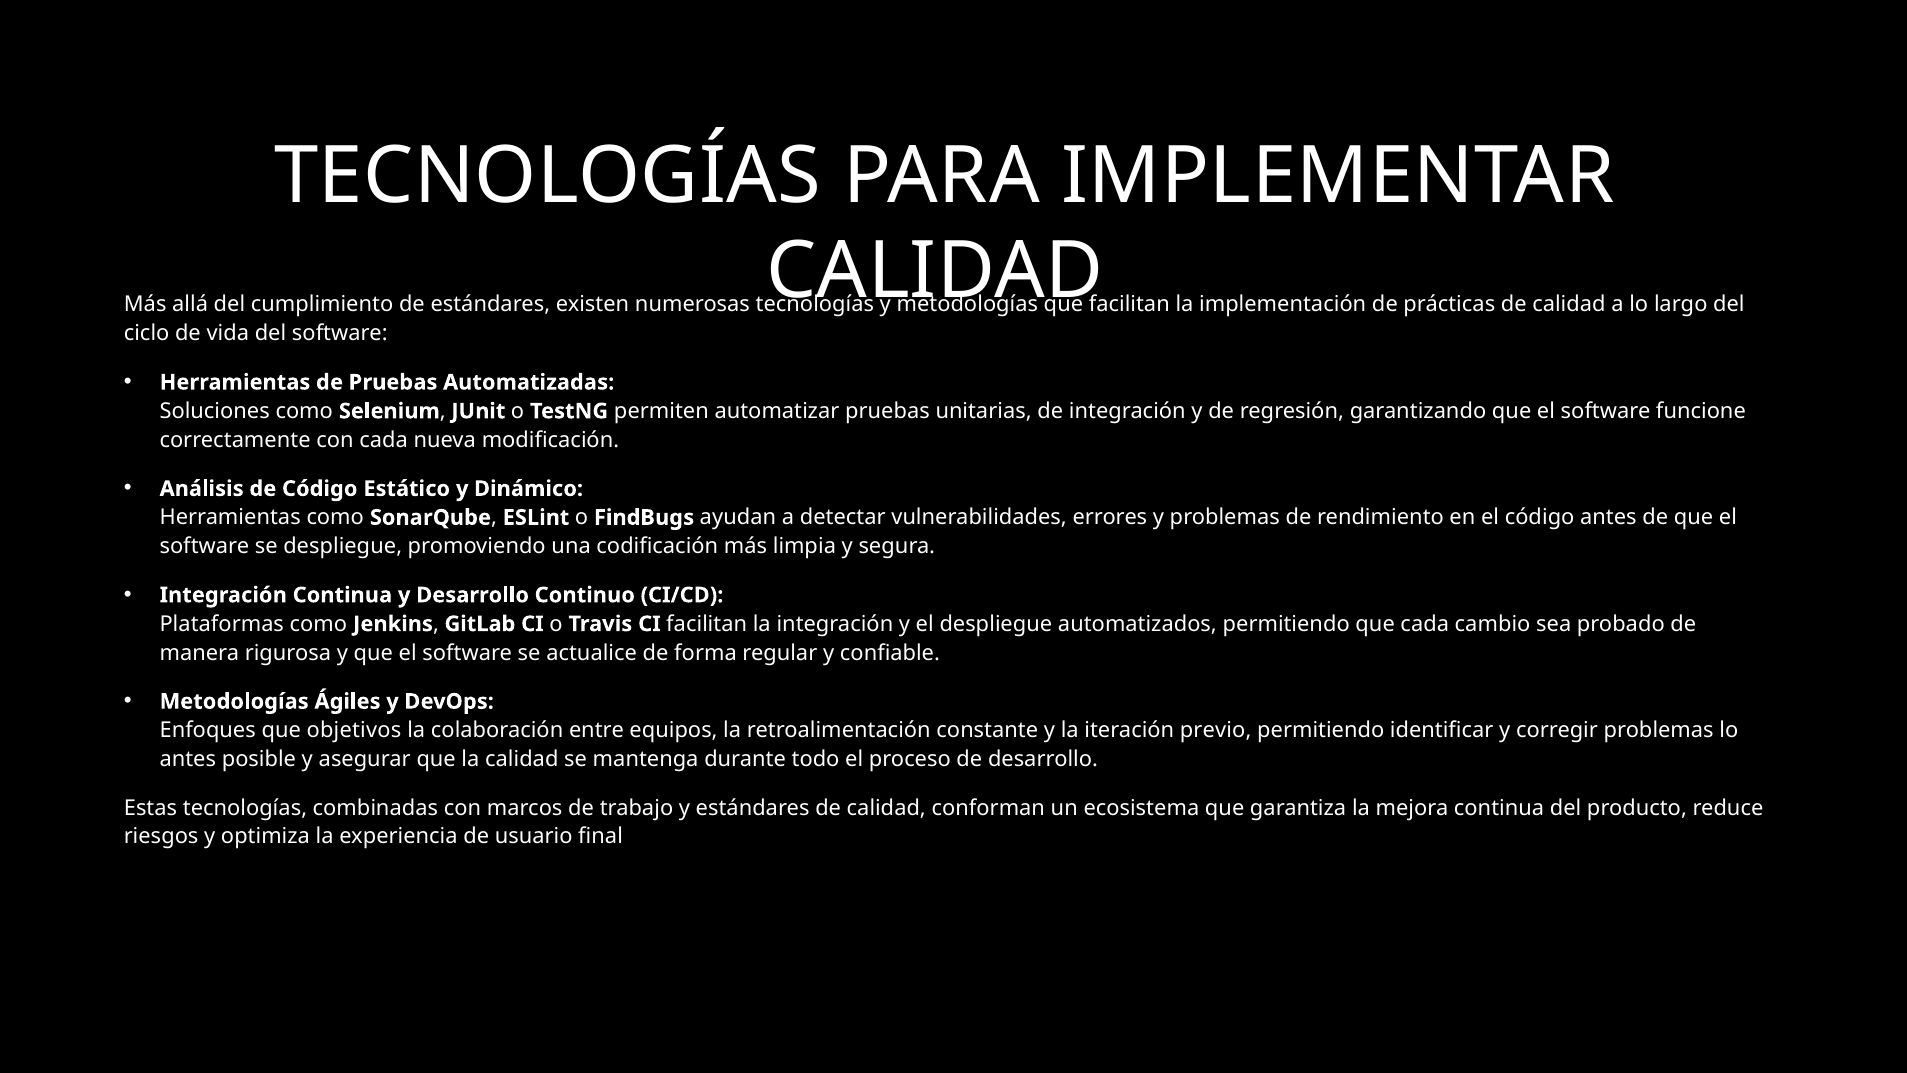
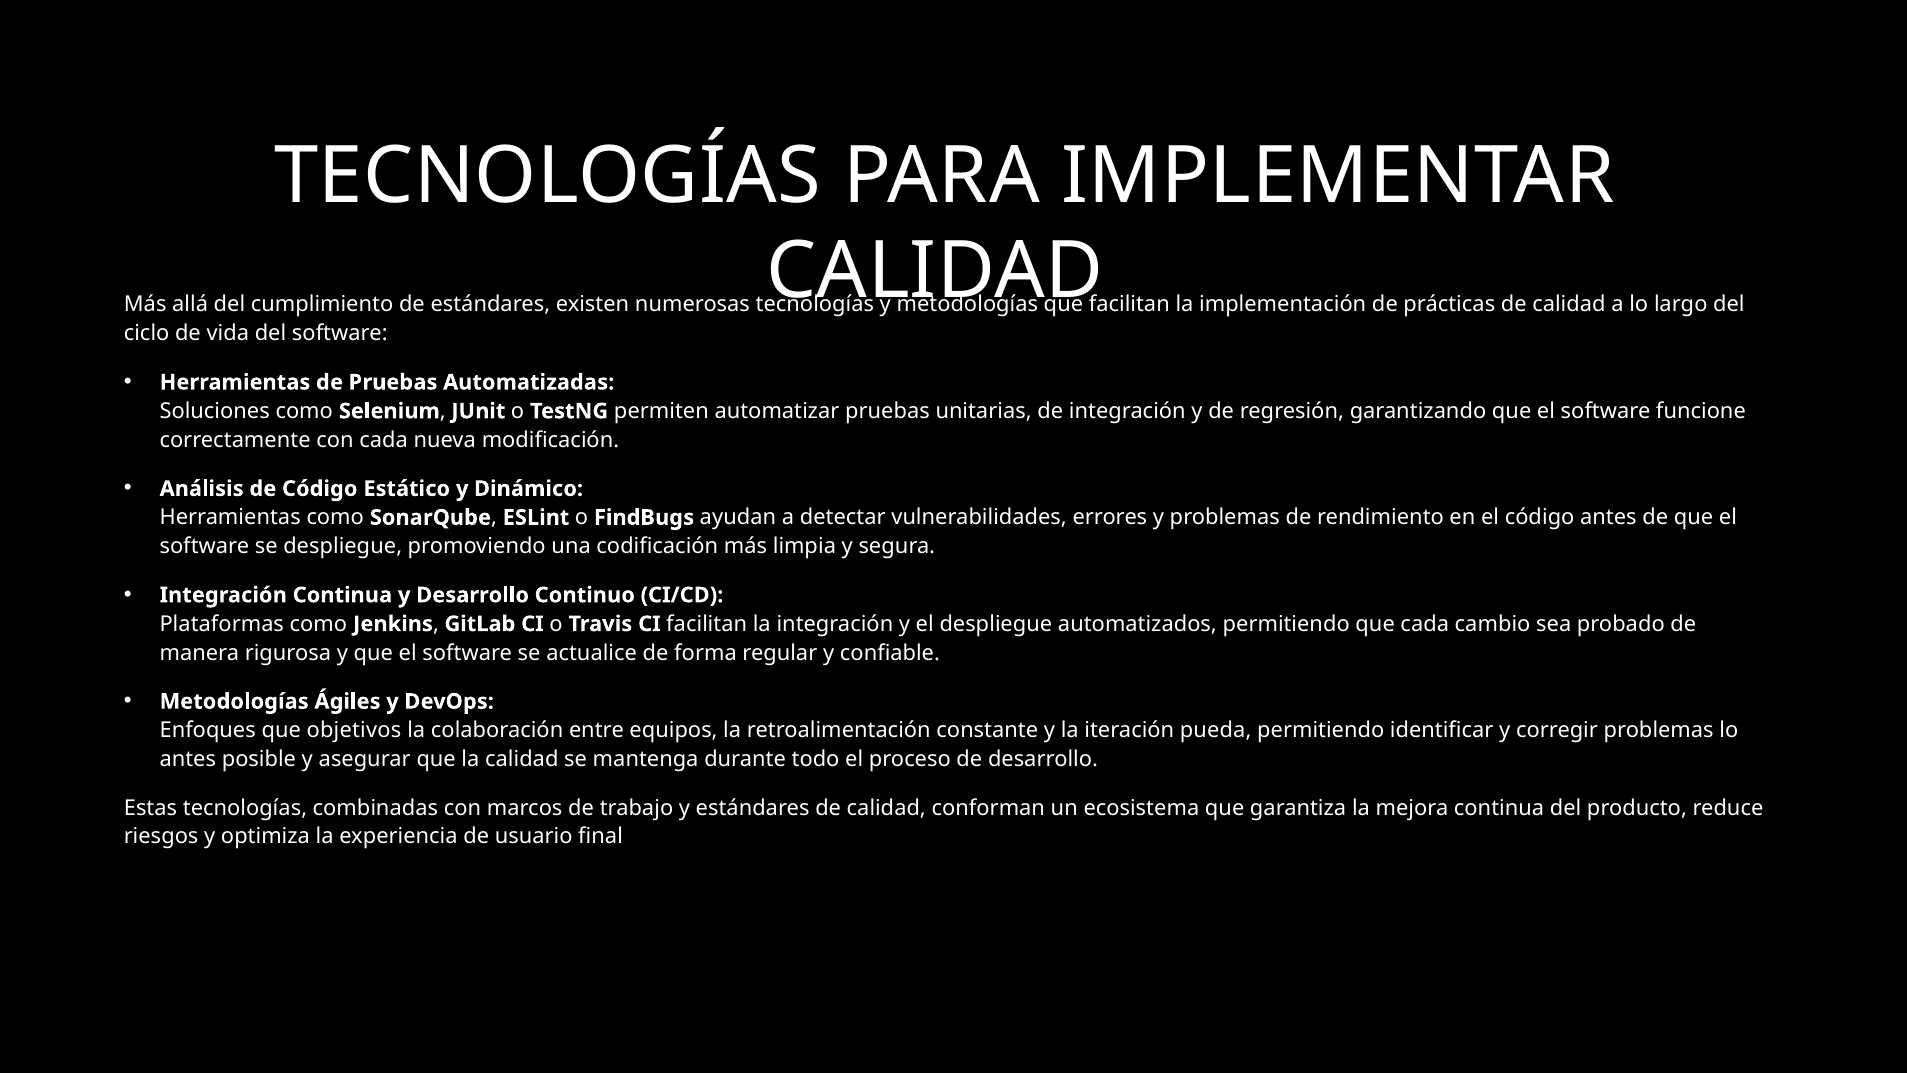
previo: previo -> pueda (1216, 730)
